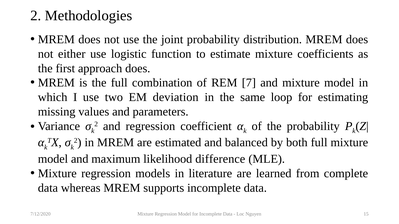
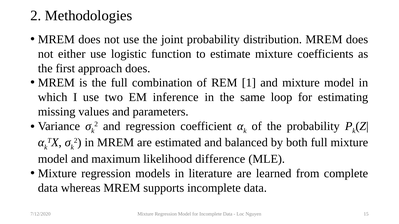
7: 7 -> 1 (249, 83)
deviation: deviation -> inference (176, 97)
